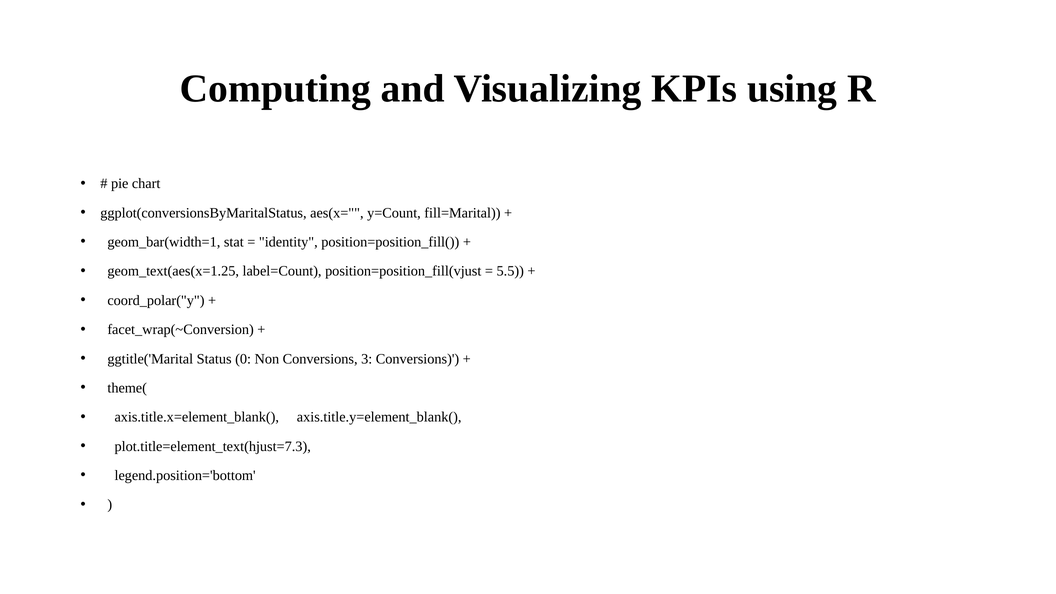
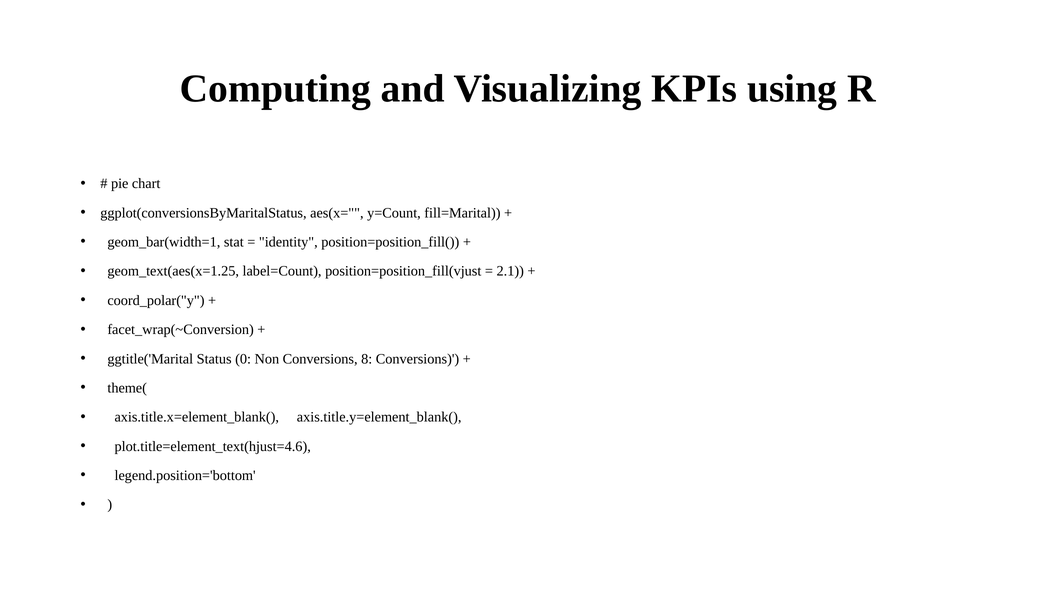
5.5: 5.5 -> 2.1 (510, 271)
3: 3 -> 8 (367, 359)
plot.title=element_text(hjust=7.3: plot.title=element_text(hjust=7.3 -> plot.title=element_text(hjust=4.6 (213, 446)
